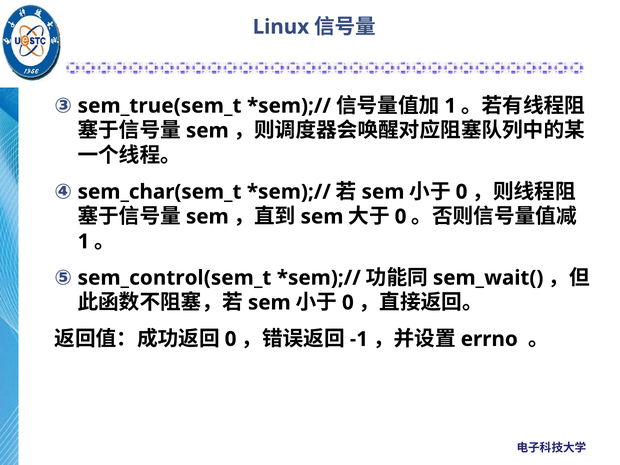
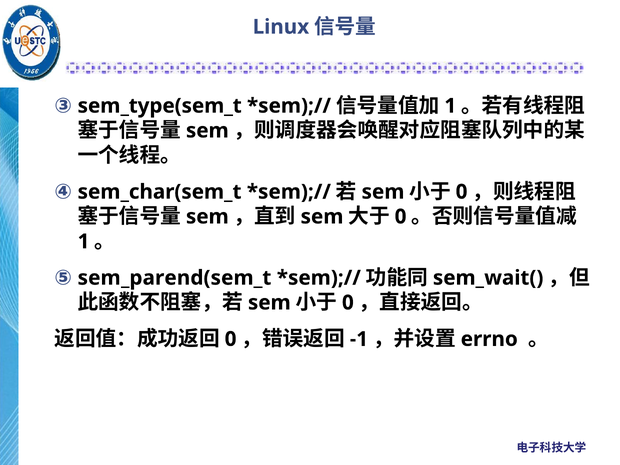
sem_true(sem_t: sem_true(sem_t -> sem_type(sem_t (160, 106)
sem_control(sem_t: sem_control(sem_t -> sem_parend(sem_t (174, 278)
